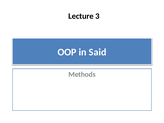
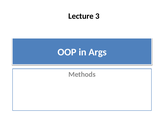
Said: Said -> Args (98, 52)
